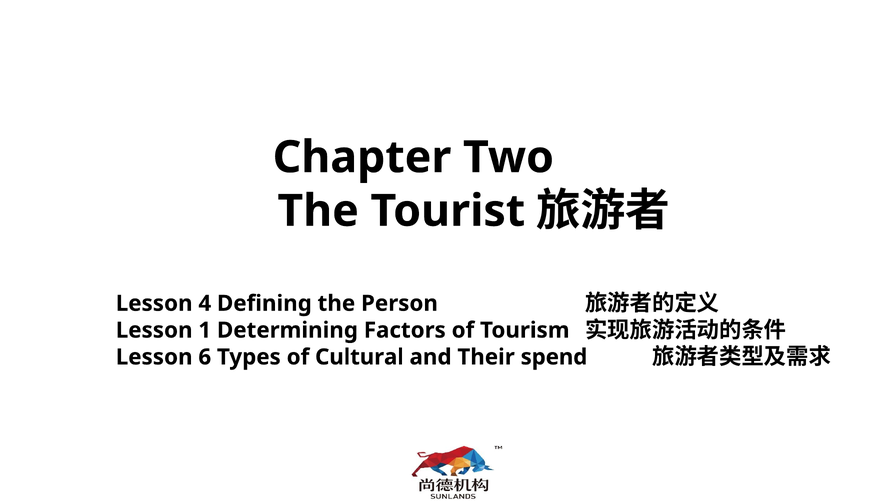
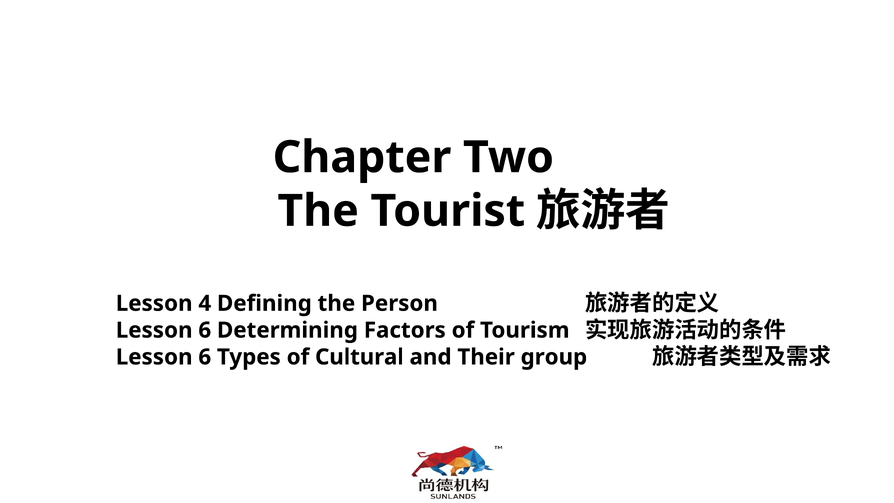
1: 1 -> 6 (205, 330)
spend: spend -> group (554, 357)
